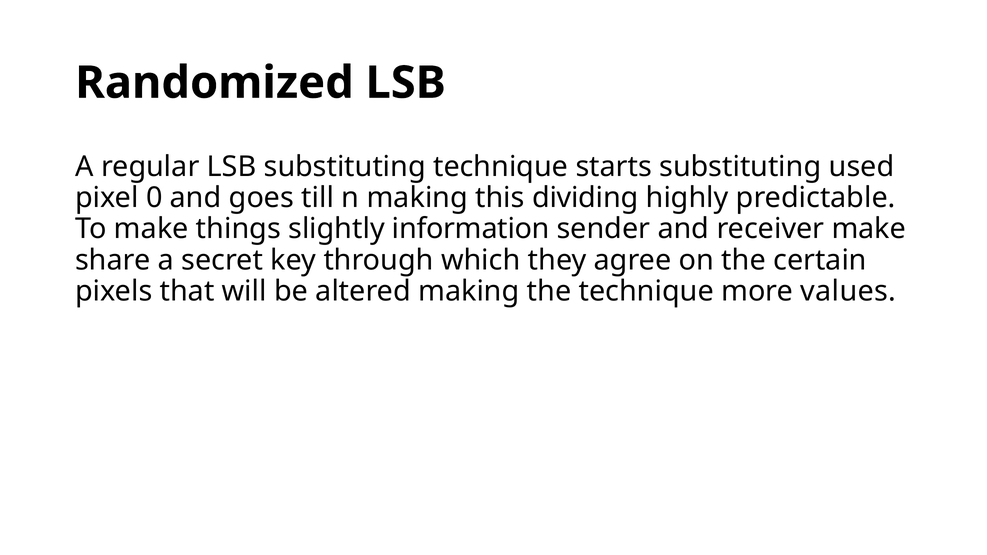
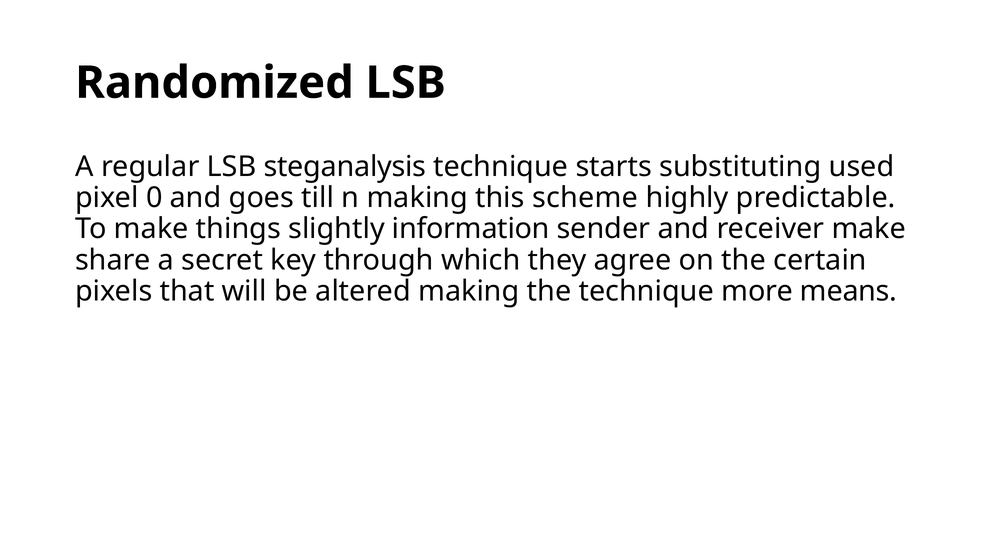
LSB substituting: substituting -> steganalysis (345, 167)
dividing: dividing -> scheme (585, 198)
values: values -> means (849, 291)
